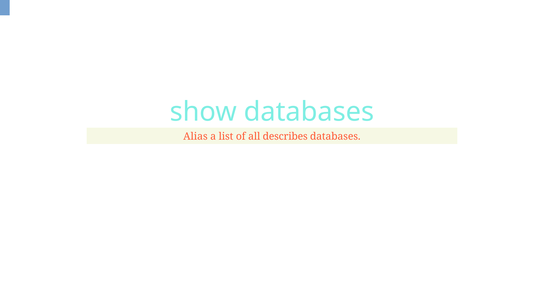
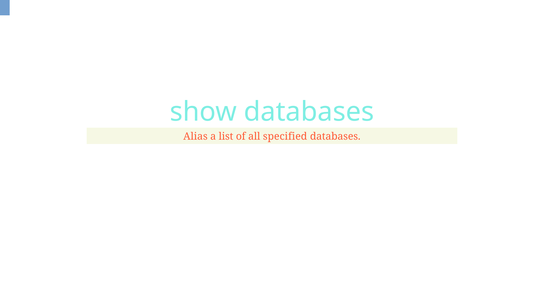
describes: describes -> specified (285, 137)
